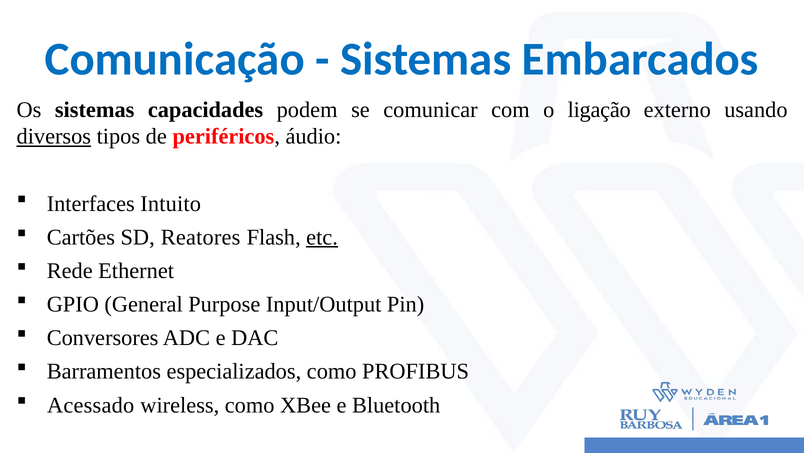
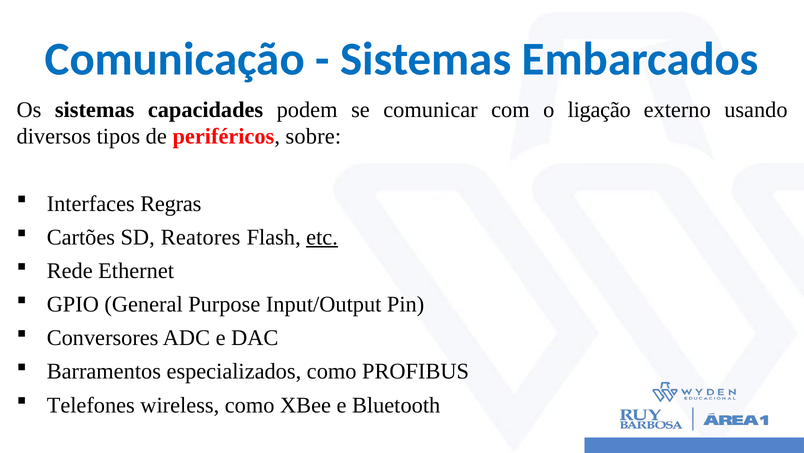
diversos underline: present -> none (54, 136)
áudio: áudio -> sobre (313, 136)
Intuito: Intuito -> Regras (171, 203)
Acessado: Acessado -> Telefones (91, 405)
